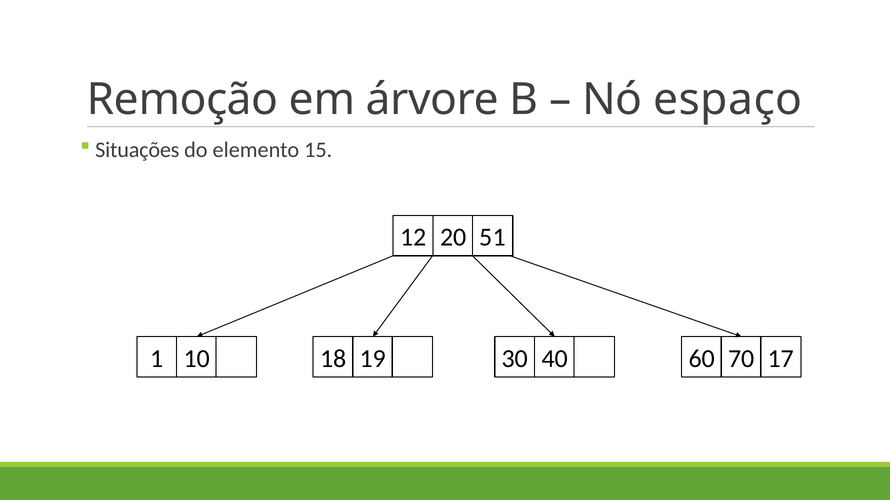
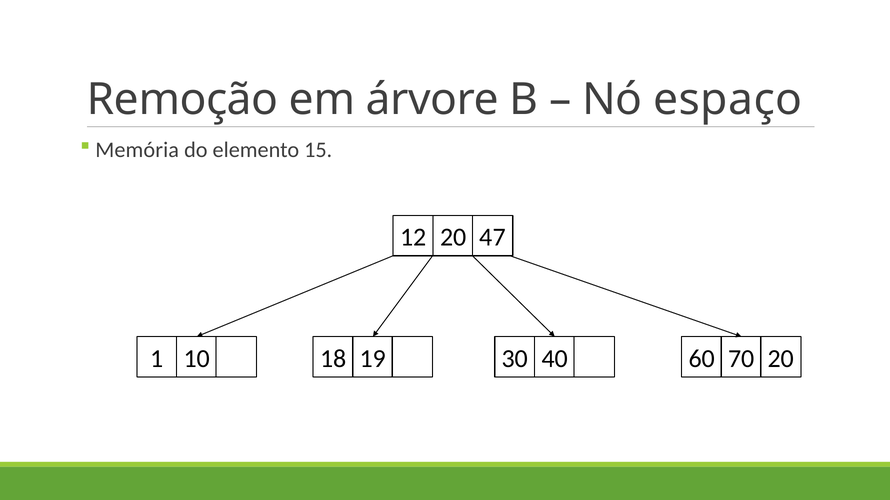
Situações: Situações -> Memória (137, 150)
51: 51 -> 47 (493, 238)
70 17: 17 -> 20 (781, 359)
